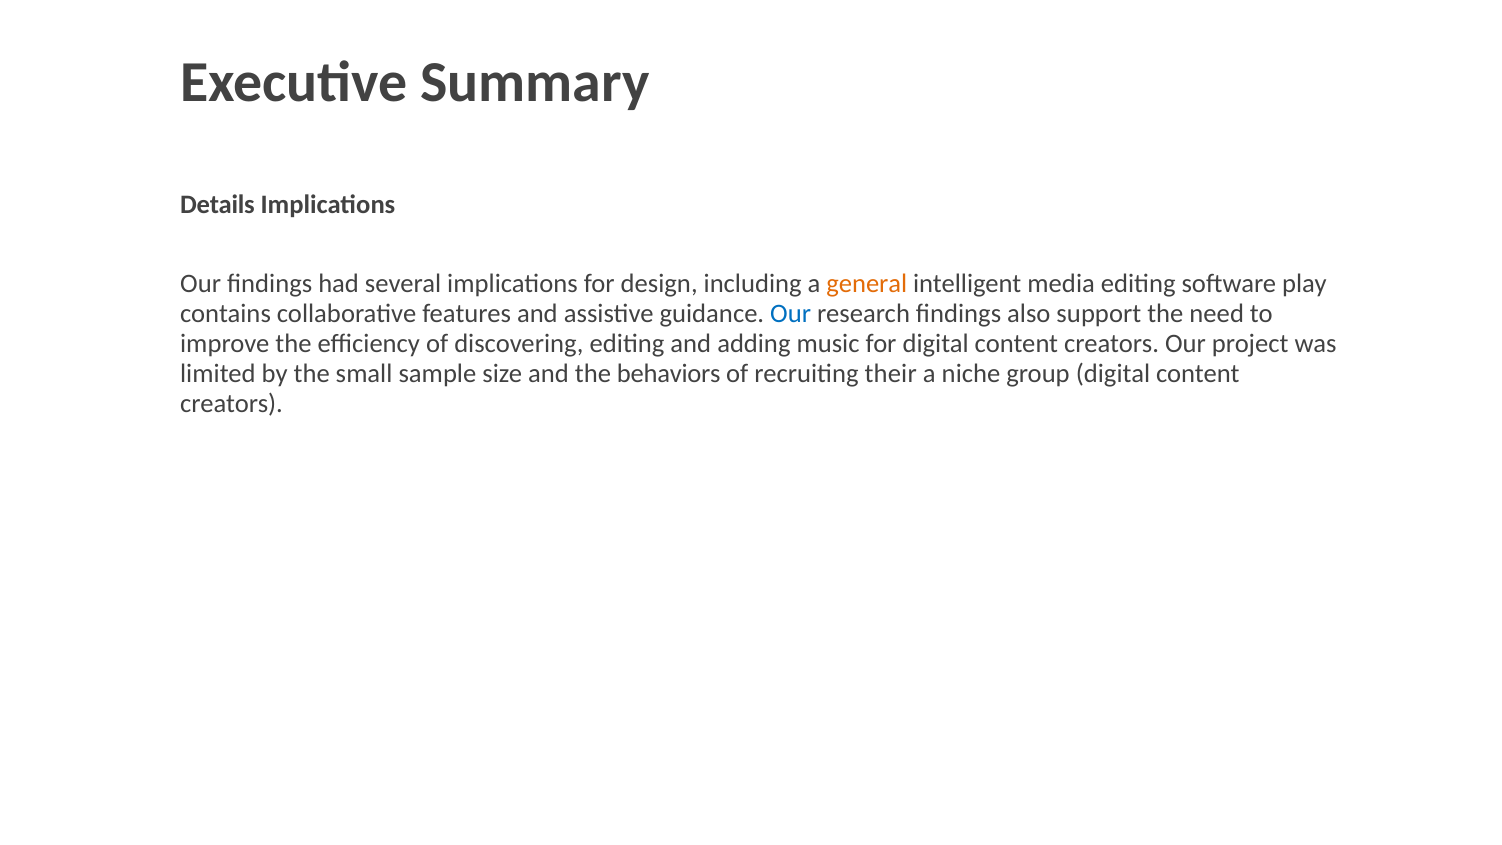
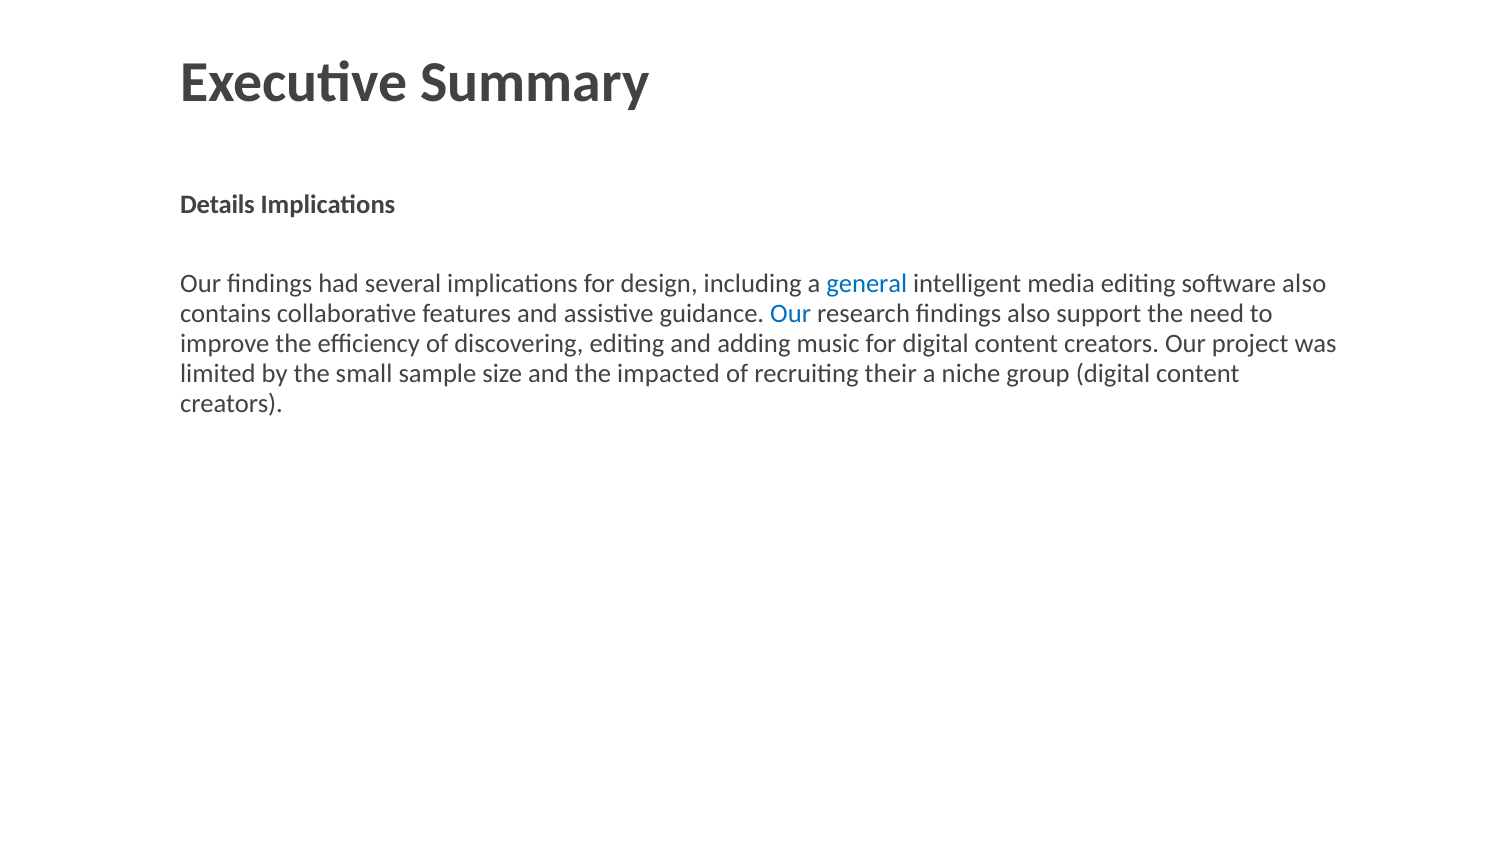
general colour: orange -> blue (867, 283)
software play: play -> also (1304, 283)
behaviors: behaviors -> impacted (669, 373)
